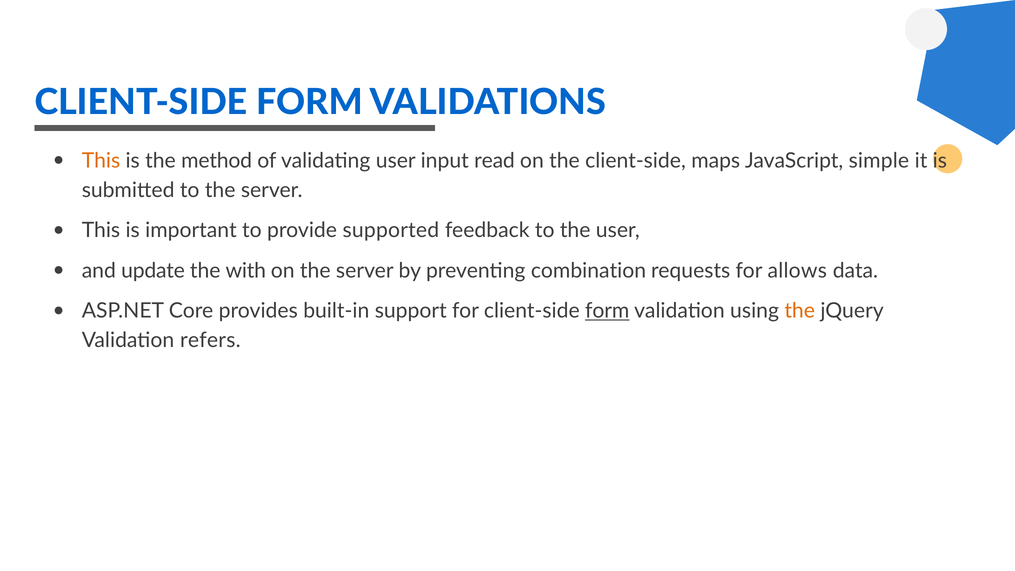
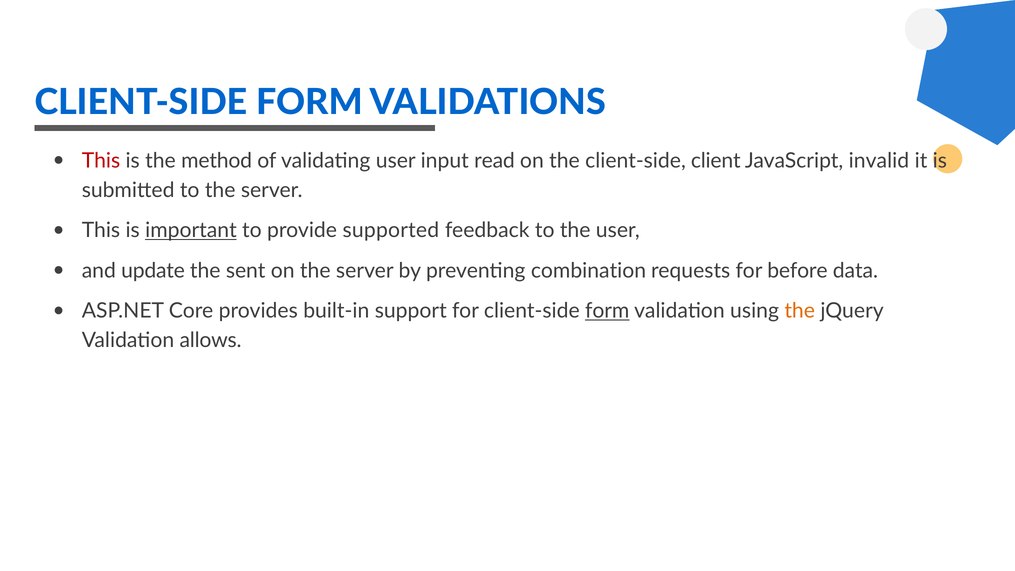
This colour: orange -> red (101, 161)
maps: maps -> client (716, 161)
simple: simple -> invalid (879, 161)
important underline: none -> present (191, 230)
with: with -> sent (246, 271)
allows: allows -> before (797, 271)
refers: refers -> allows (211, 340)
